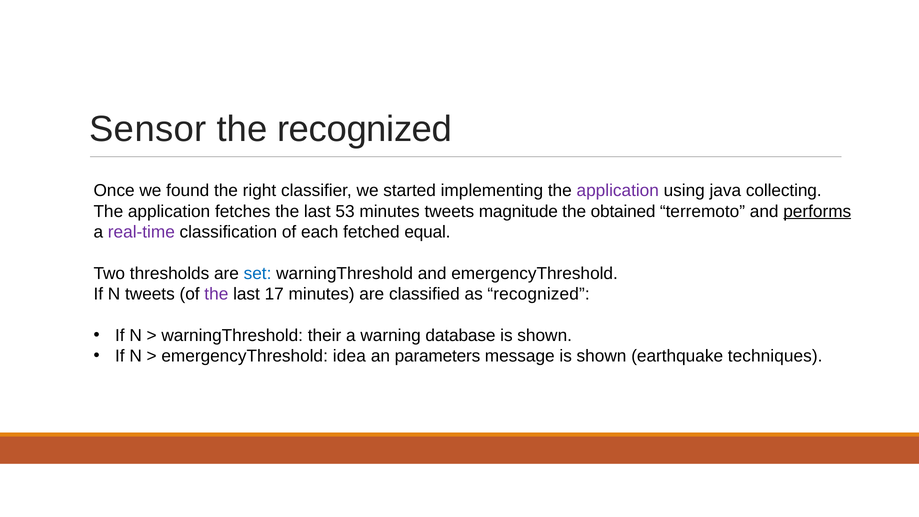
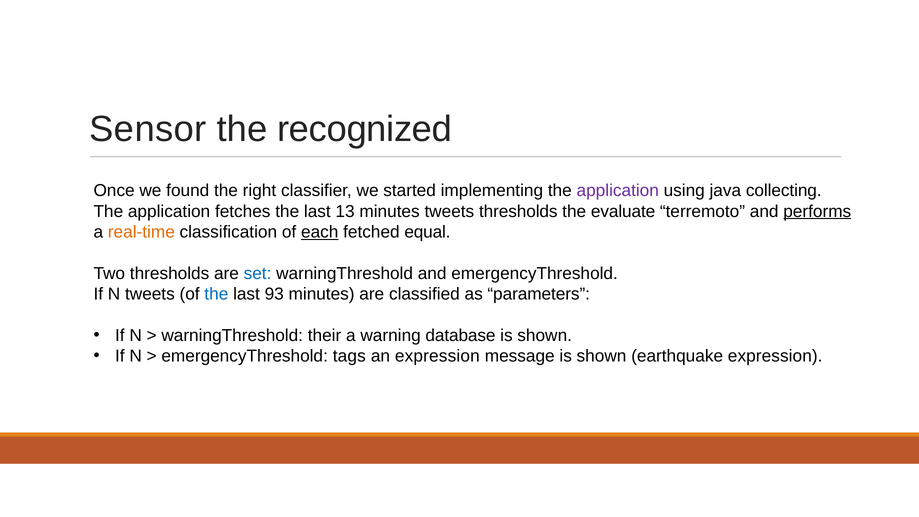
53: 53 -> 13 (345, 211)
tweets magnitude: magnitude -> thresholds (518, 211)
obtained: obtained -> evaluate (623, 211)
real-time colour: purple -> orange (141, 232)
each underline: none -> present (320, 232)
the colour: purple -> blue (216, 294)
17: 17 -> 93 (274, 294)
as recognized: recognized -> parameters (539, 294)
idea: idea -> tags (349, 356)
an parameters: parameters -> expression (437, 356)
earthquake techniques: techniques -> expression (775, 356)
